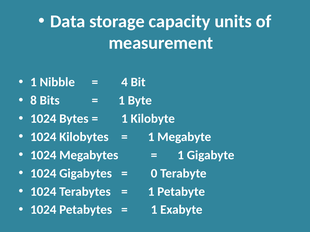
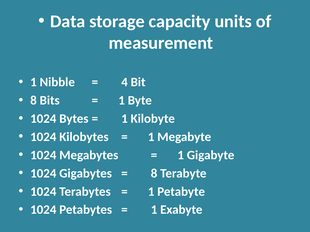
0: 0 -> 8 (154, 174)
